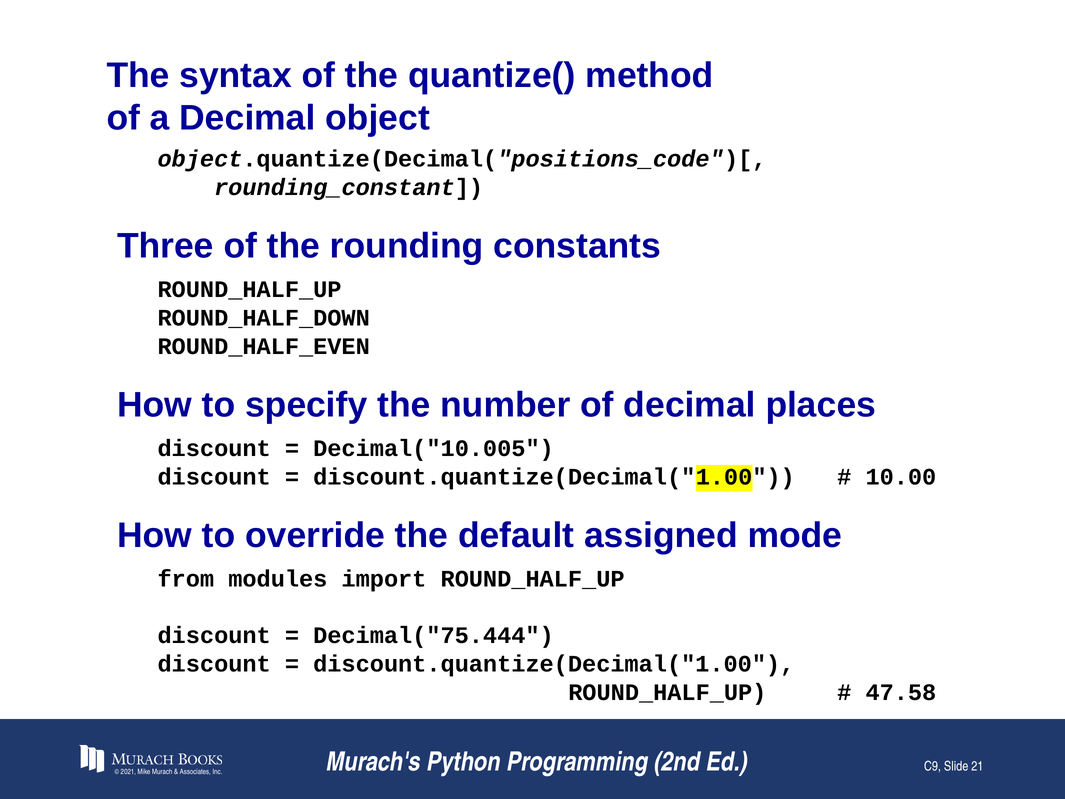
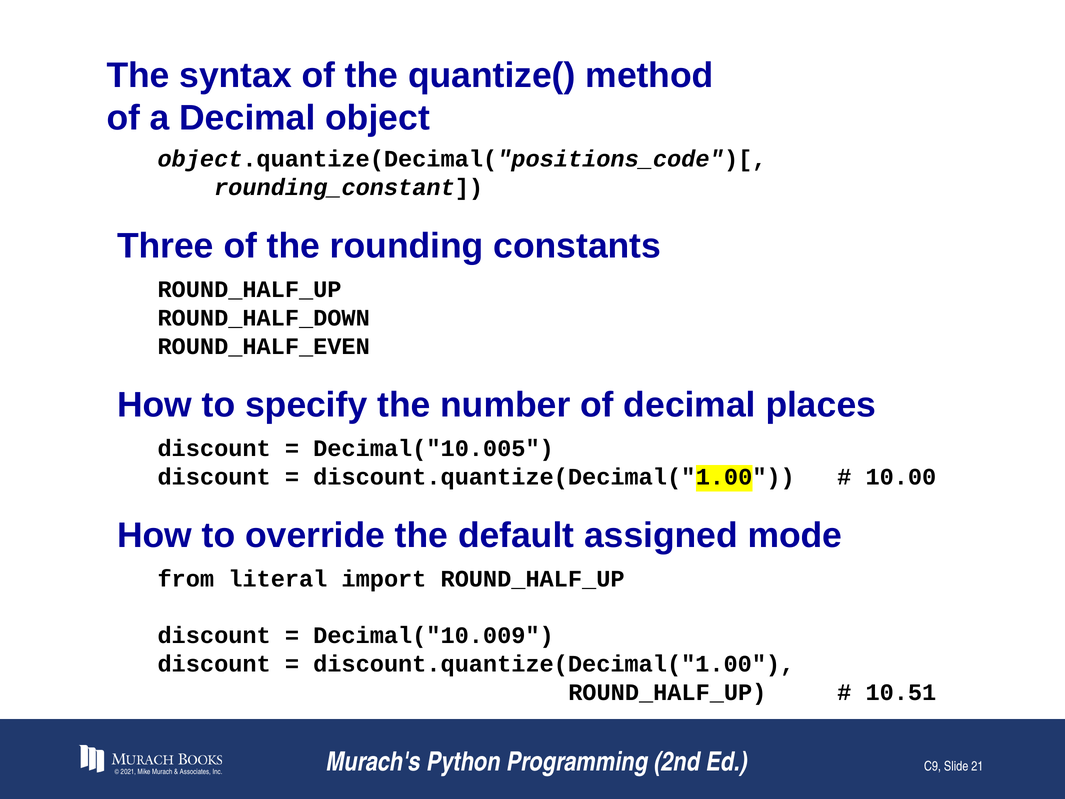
modules: modules -> literal (278, 579)
Decimal("75.444: Decimal("75.444 -> Decimal("10.009 (433, 635)
47.58: 47.58 -> 10.51 (901, 692)
